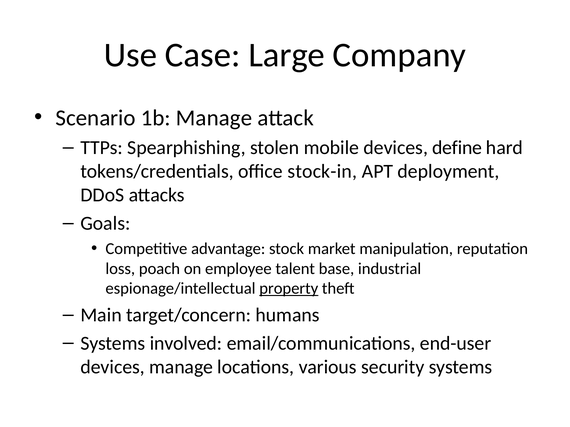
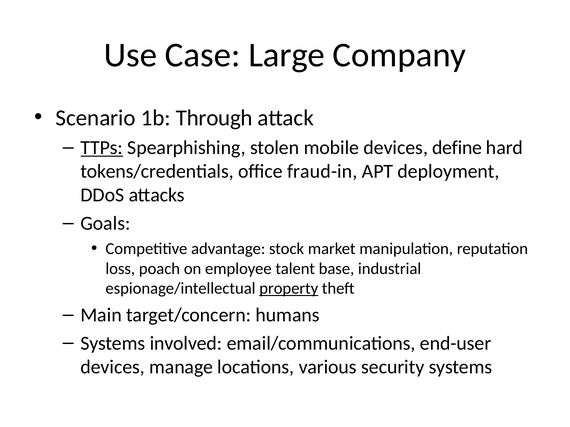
1b Manage: Manage -> Through (214, 118)
TTPs underline: none -> present (102, 148)
stock-in: stock-in -> fraud-in (322, 172)
